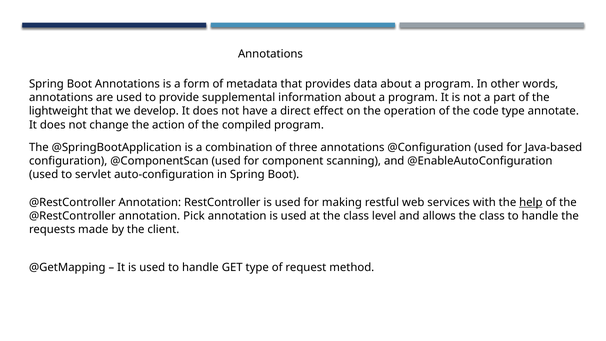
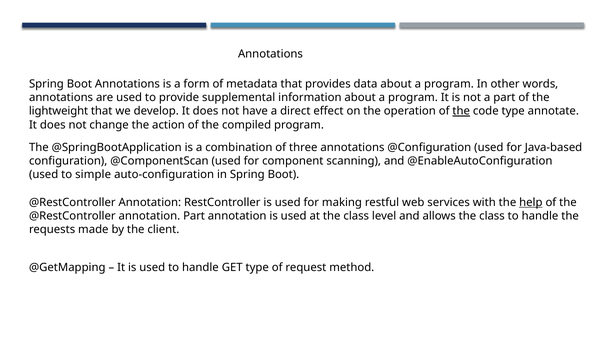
the underline: none -> present (461, 111)
servlet: servlet -> simple (93, 174)
annotation Pick: Pick -> Part (194, 216)
